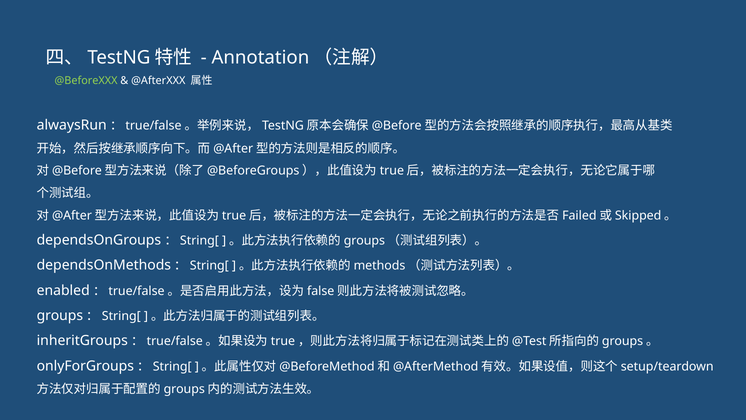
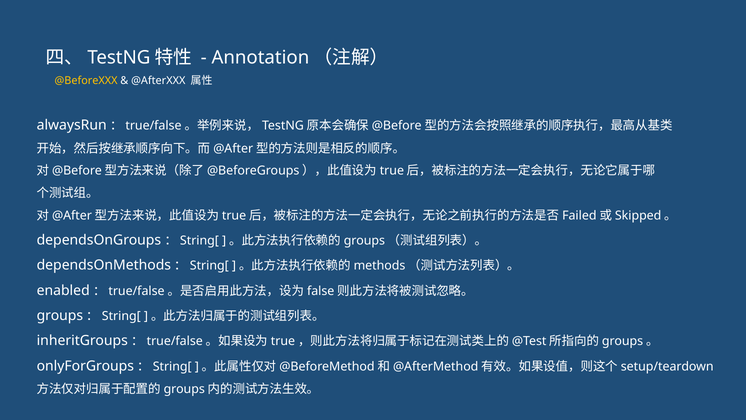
@BeforeXXX colour: light green -> yellow (86, 81)
